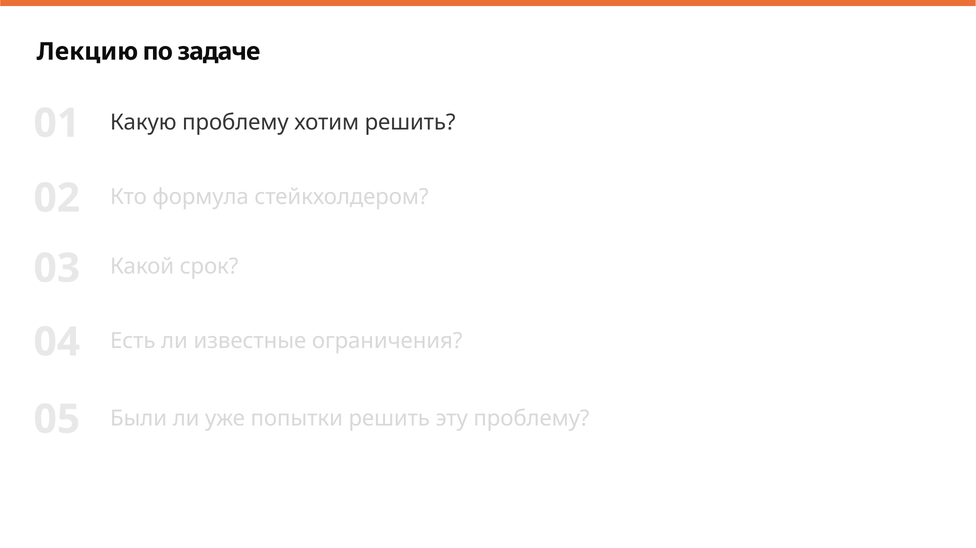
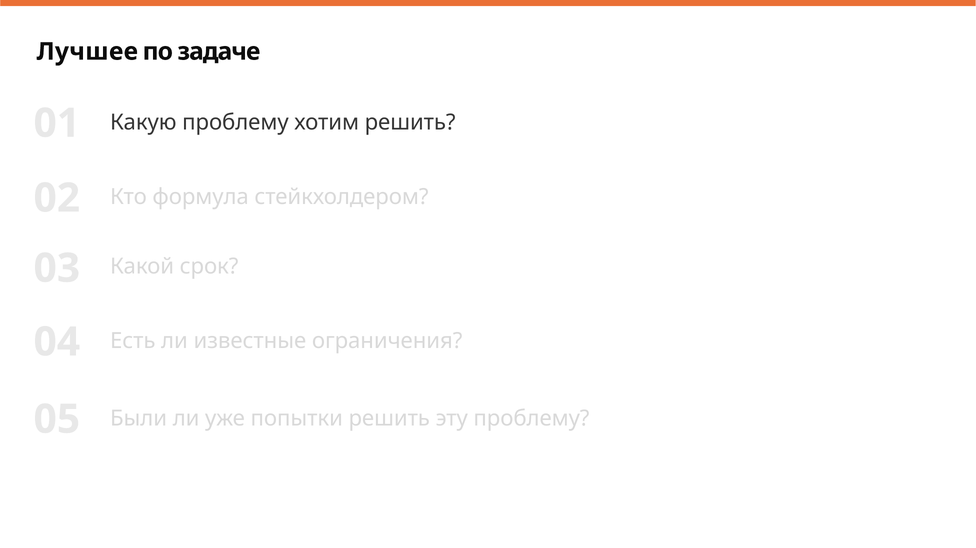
Лекцию: Лекцию -> Лучшее (87, 52)
